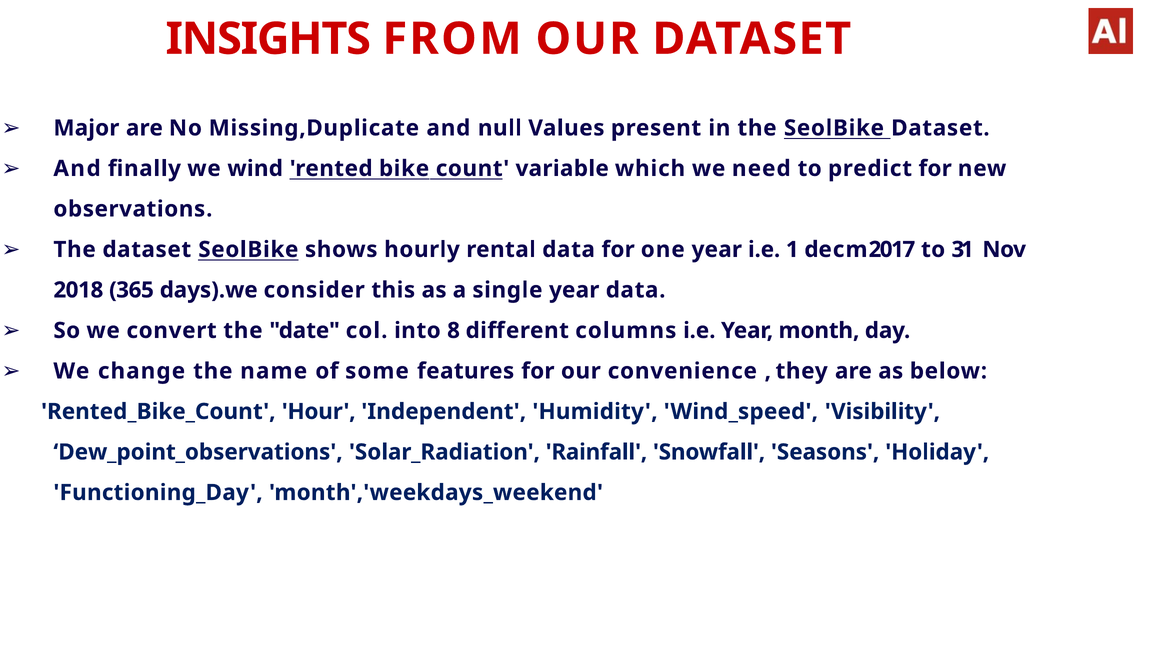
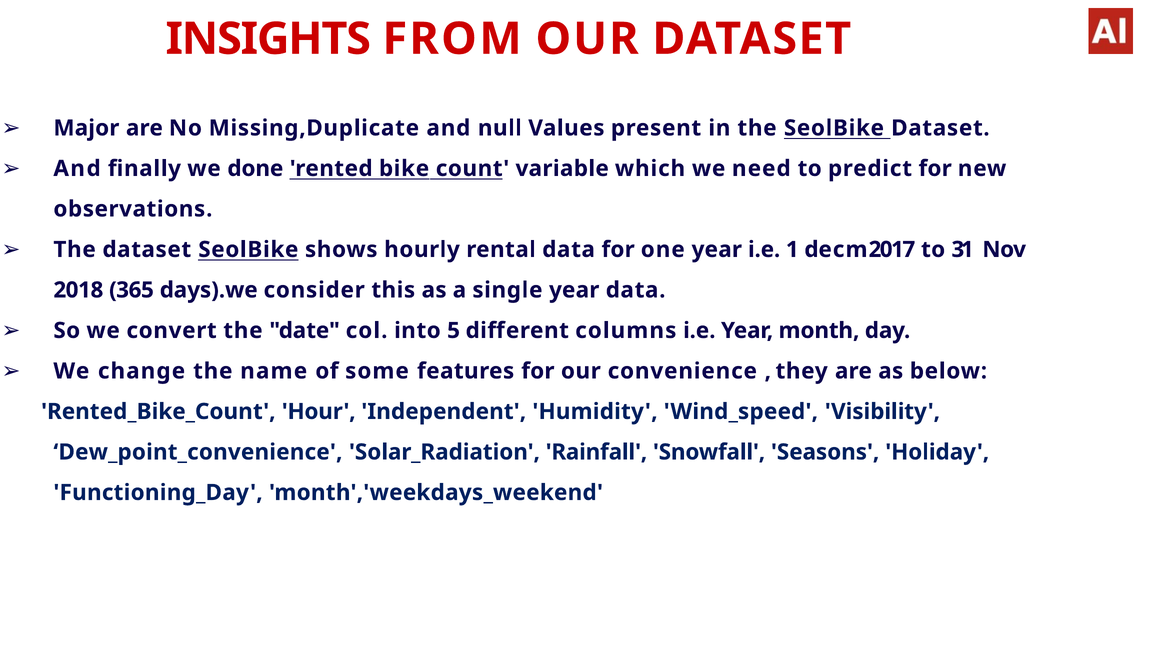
wind: wind -> done (255, 168)
8: 8 -> 5 (454, 330)
Dew_point_observations: Dew_point_observations -> Dew_point_convenience (198, 452)
